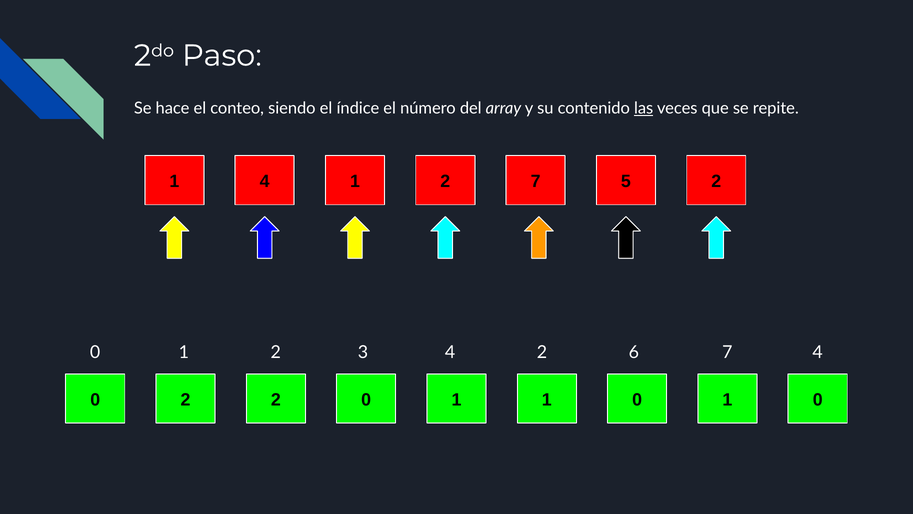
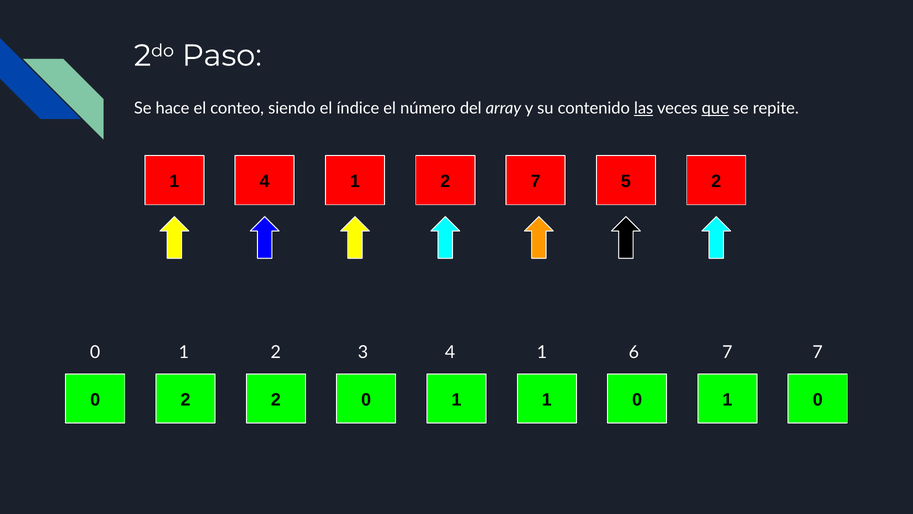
que underline: none -> present (715, 108)
3 4 2: 2 -> 1 (542, 352)
7 4: 4 -> 7 (818, 352)
